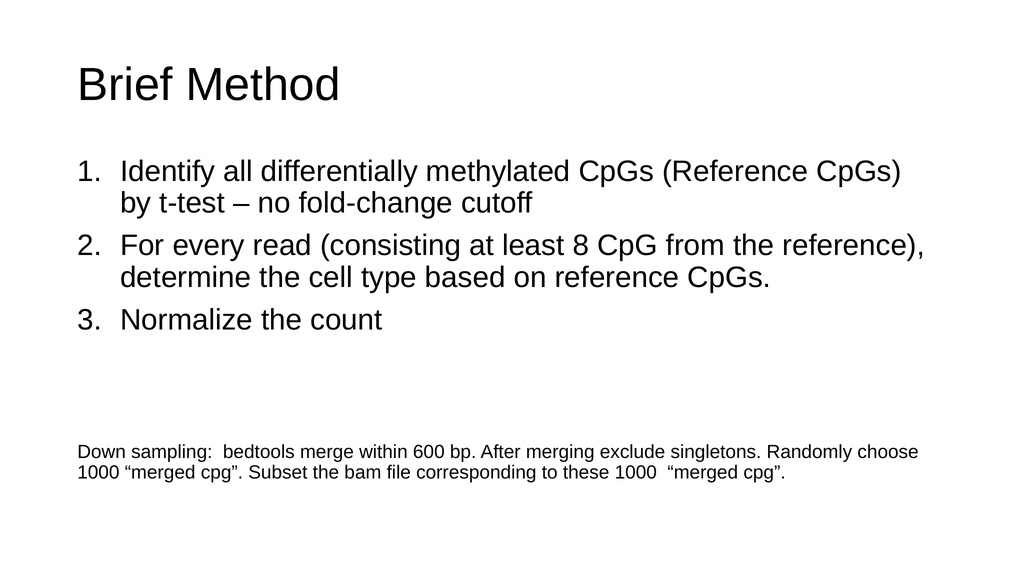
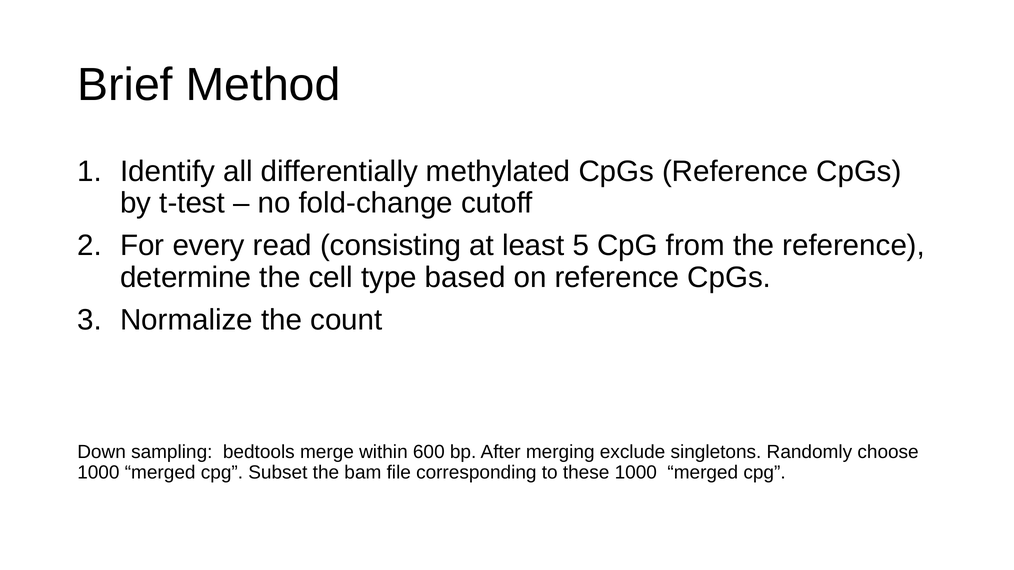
8: 8 -> 5 (581, 246)
